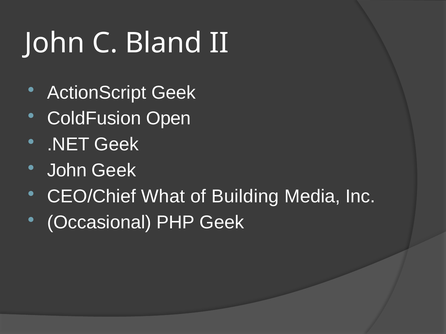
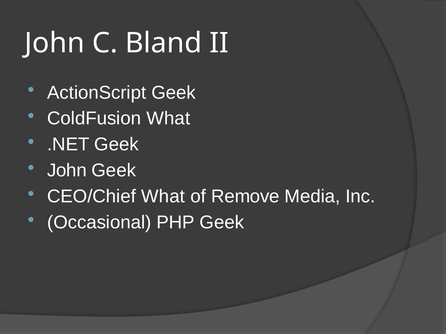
ColdFusion Open: Open -> What (168, 119)
Building: Building -> Remove (245, 197)
